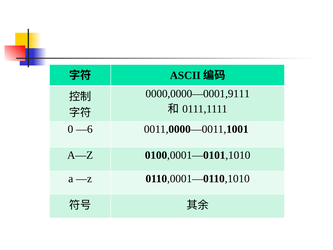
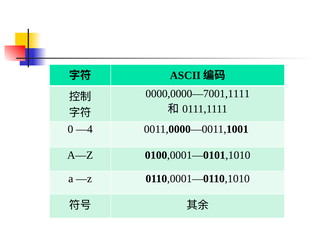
0000,0000—0001,9111: 0000,0000—0001,9111 -> 0000,0000—7001,1111 (198, 94)
—6: —6 -> —4 (84, 129)
